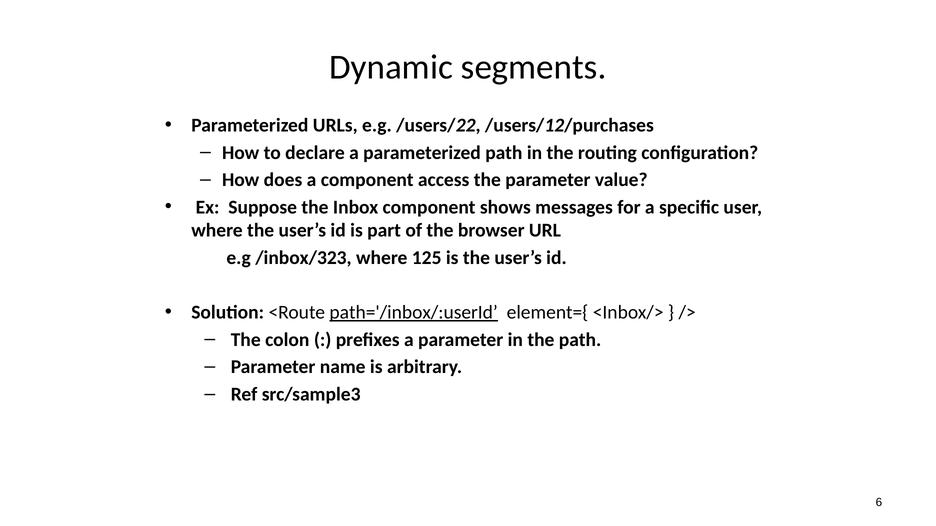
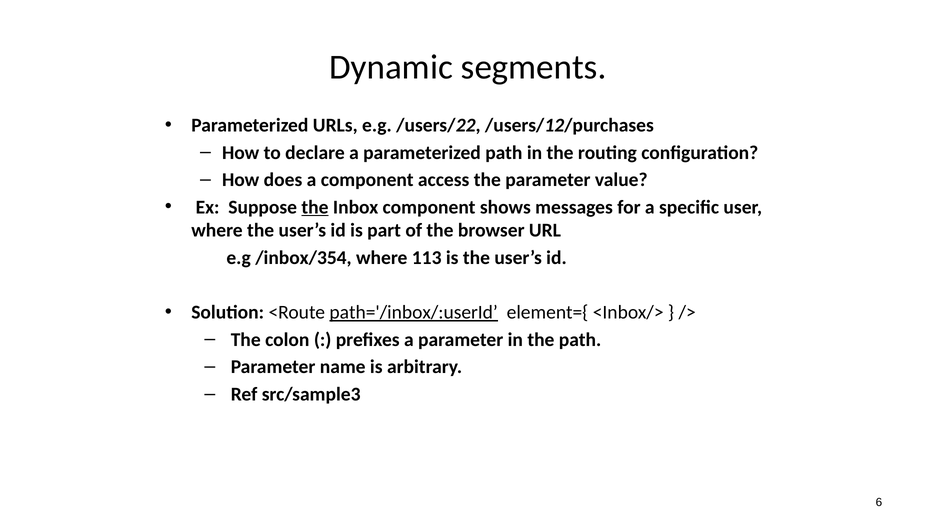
the underline: none -> present (315, 207)
/inbox/323: /inbox/323 -> /inbox/354 (303, 258)
125: 125 -> 113 (427, 258)
